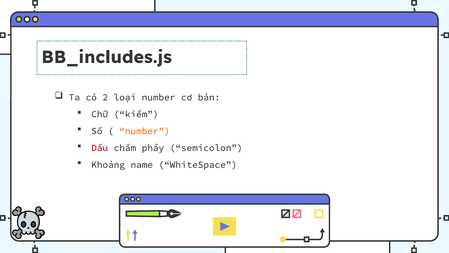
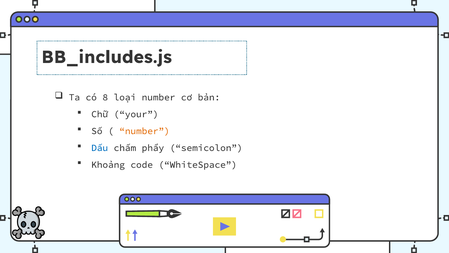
2: 2 -> 8 (105, 97)
kiểm: kiểm -> your (136, 114)
Dấu colour: red -> blue (100, 148)
name: name -> code (142, 164)
